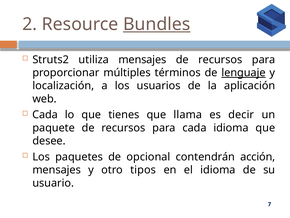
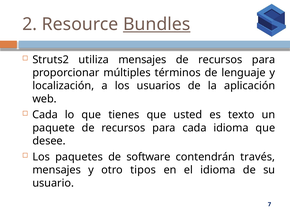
lenguaje underline: present -> none (244, 73)
llama: llama -> usted (188, 115)
decir: decir -> texto (241, 115)
opcional: opcional -> software (148, 157)
acción: acción -> través (258, 157)
